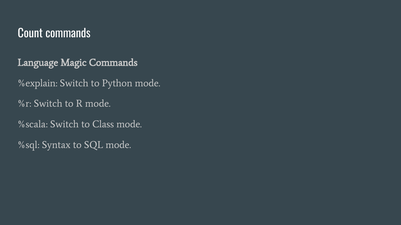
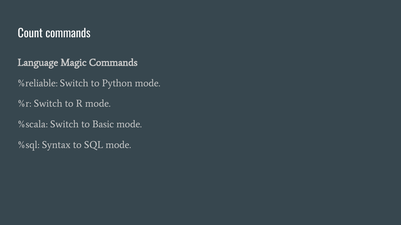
%explain: %explain -> %reliable (38, 83)
Class: Class -> Basic (103, 125)
